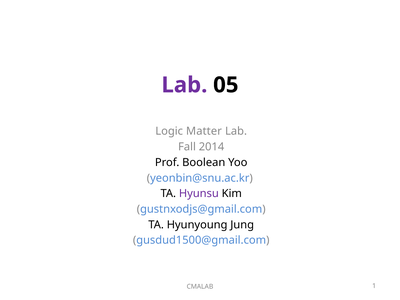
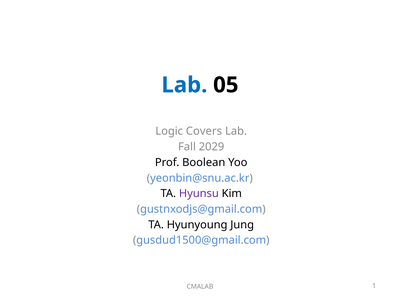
Lab colour: purple -> blue (184, 85)
Matter: Matter -> Covers (204, 131)
2014: 2014 -> 2029 (211, 147)
